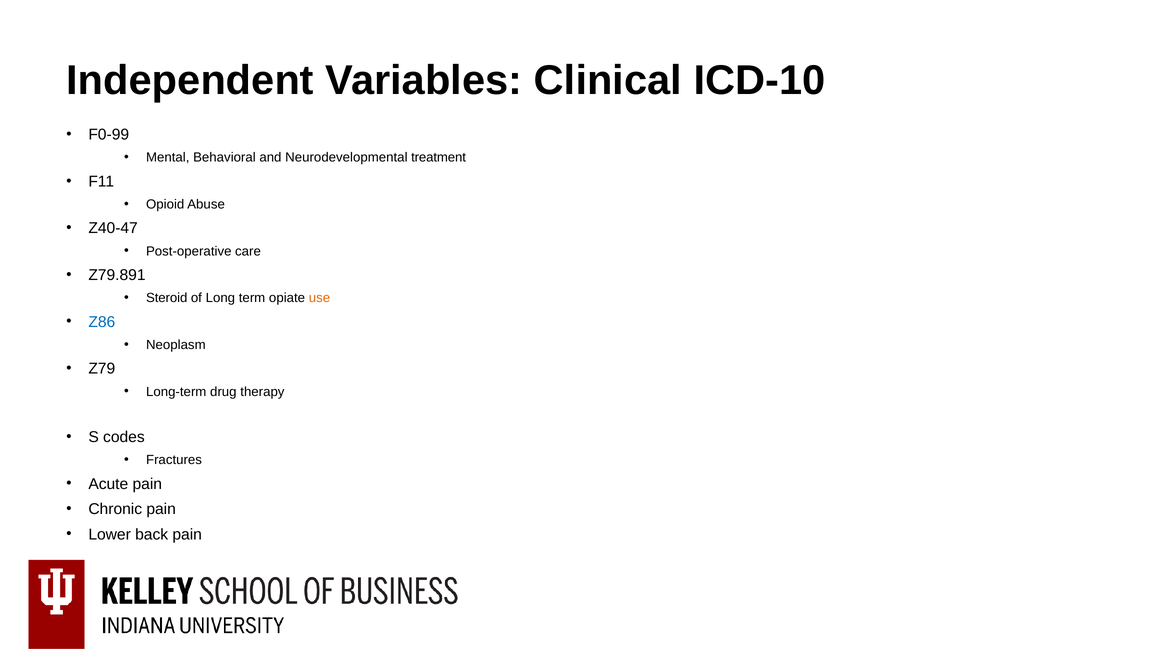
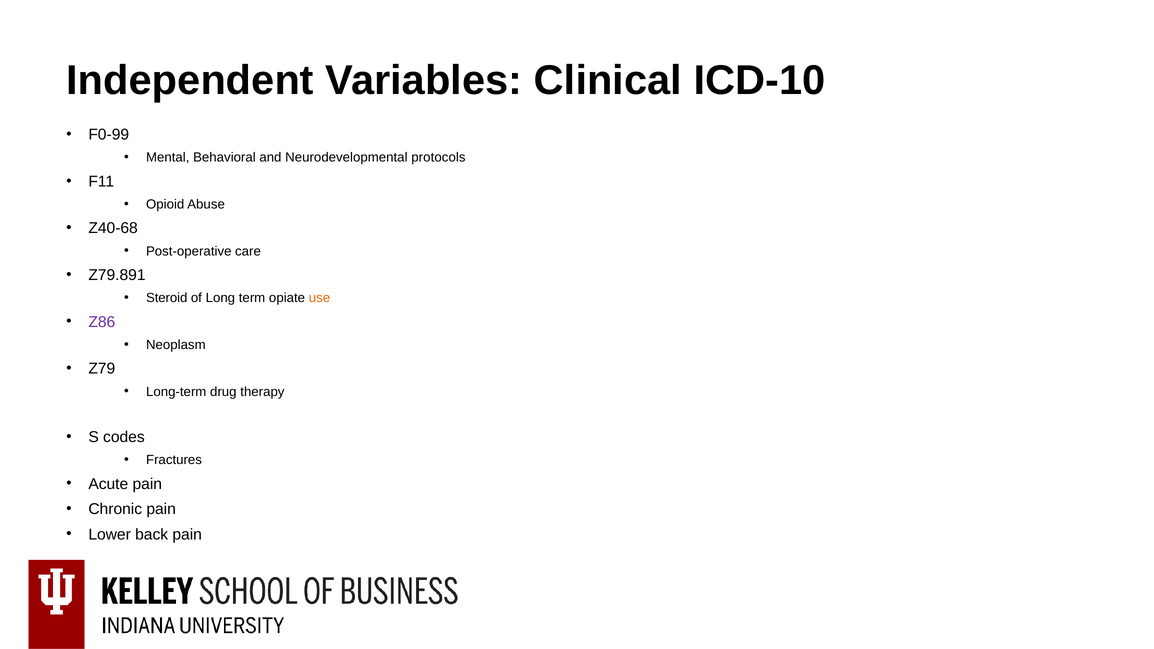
treatment: treatment -> protocols (438, 158)
Z40-47: Z40-47 -> Z40-68 (113, 228)
Z86 colour: blue -> purple (102, 322)
